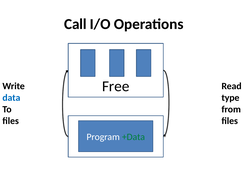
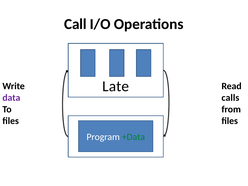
Free: Free -> Late (116, 86)
data colour: blue -> purple (11, 98)
type: type -> calls (230, 98)
